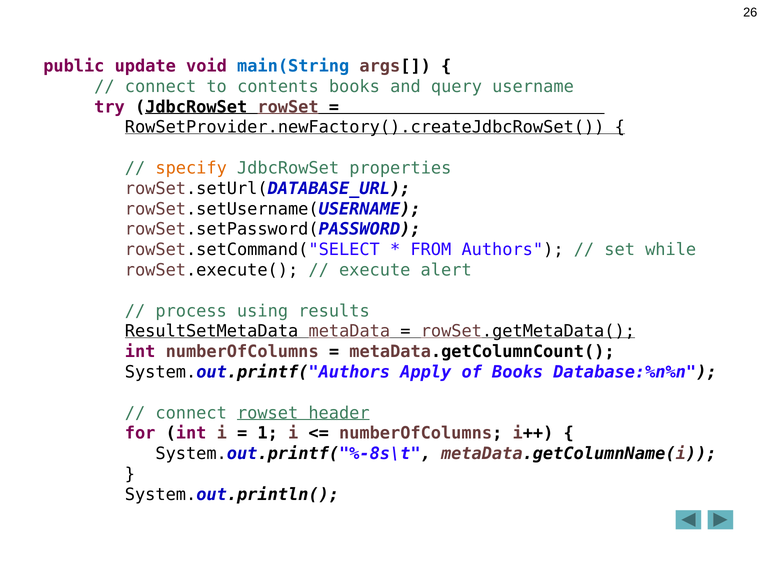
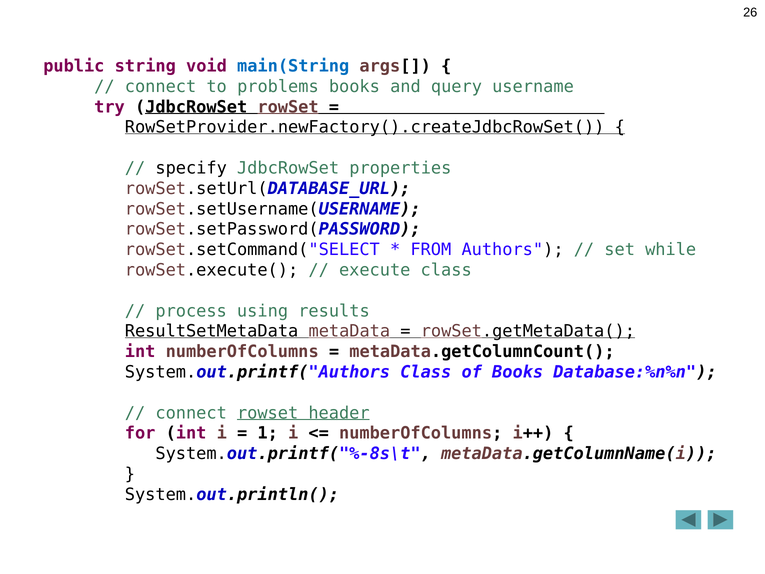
update: update -> string (145, 66)
contents: contents -> problems (278, 86)
specify colour: orange -> black (191, 168)
execute alert: alert -> class (446, 270)
System.out.printf("Authors Apply: Apply -> Class (426, 372)
